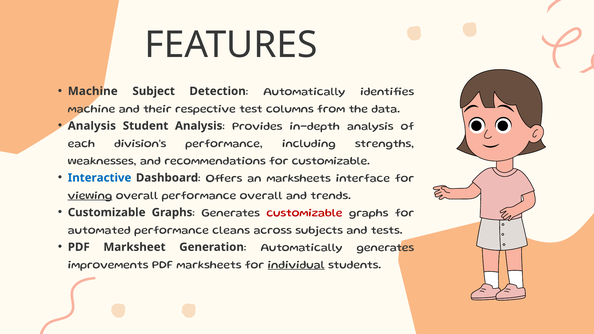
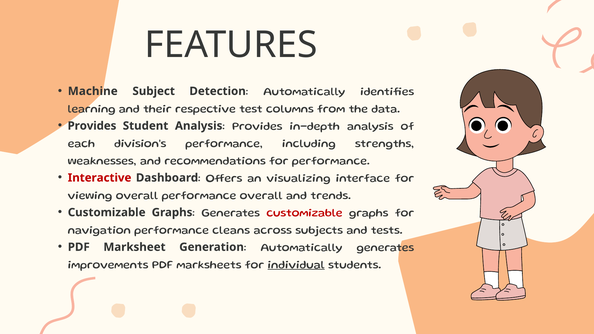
machine: machine -> learning (92, 109)
Analysis: Analysis -> Provides (92, 126)
for customizable: customizable -> performance (331, 161)
Interactive colour: blue -> red (100, 178)
an marksheets: marksheets -> visualizing (299, 178)
viewing underline: present -> none (90, 195)
automated: automated -> navigation (99, 230)
